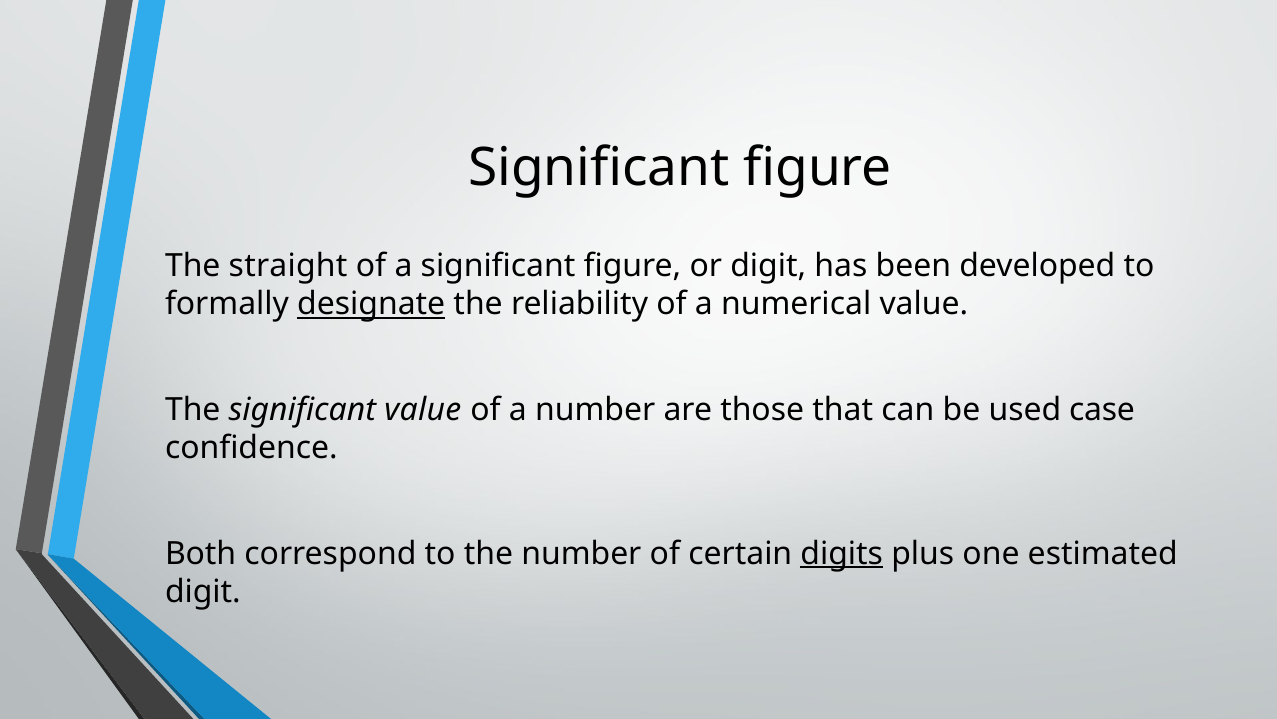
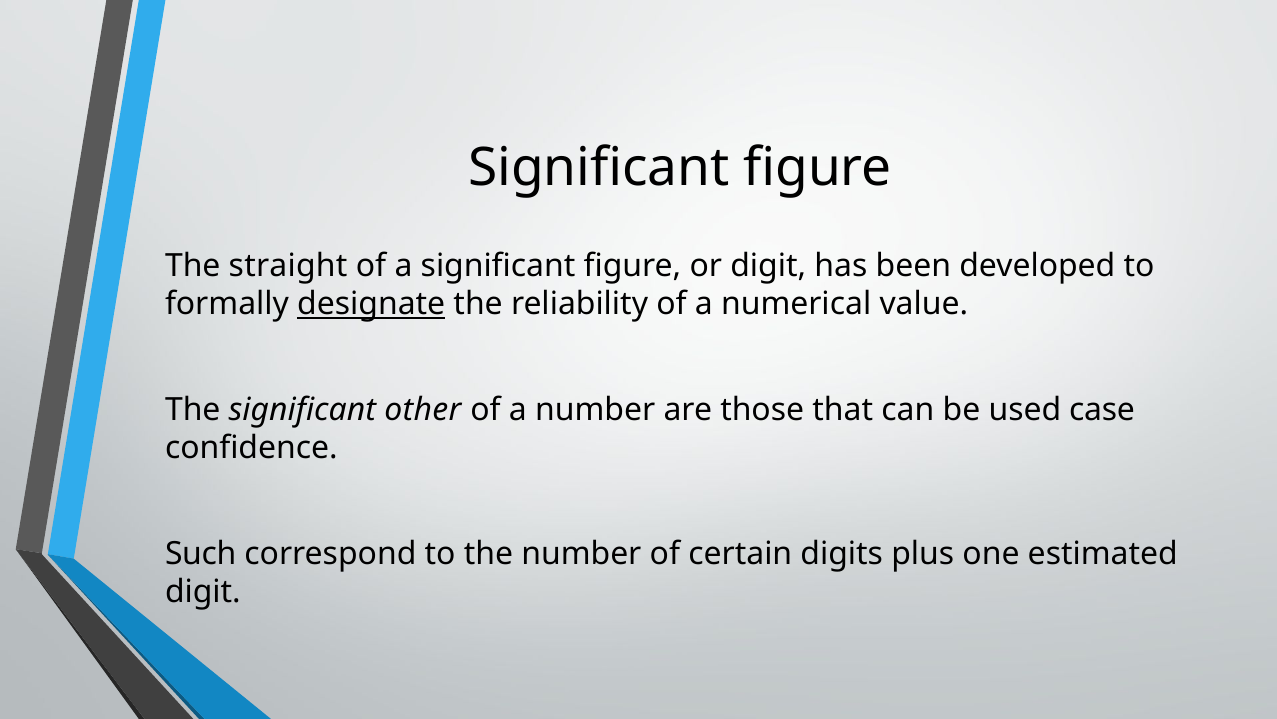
significant value: value -> other (423, 409)
Both: Both -> Such (201, 553)
digits underline: present -> none (842, 553)
